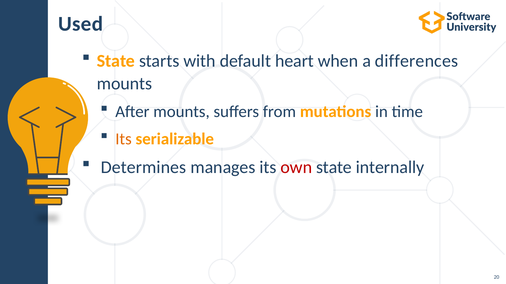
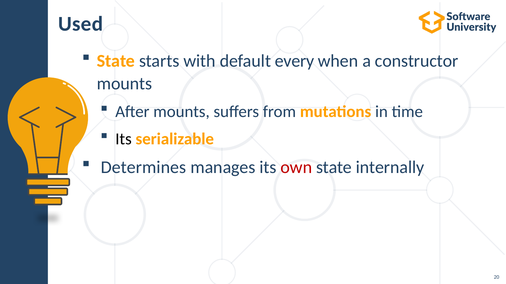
heart: heart -> every (294, 61)
differences: differences -> constructor (417, 61)
Its colour: orange -> black (123, 139)
